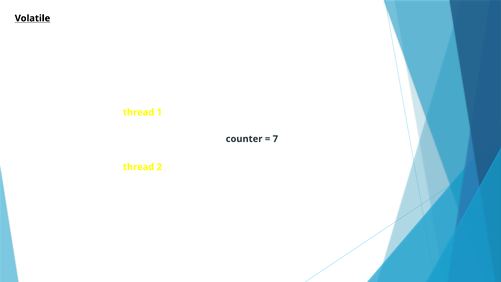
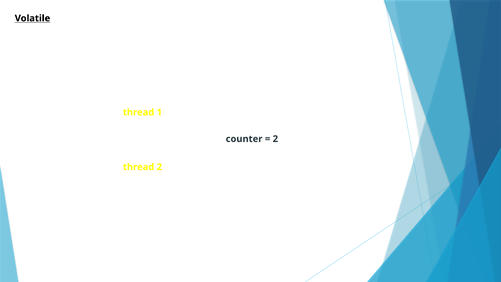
7: 7 -> 2 (275, 139)
